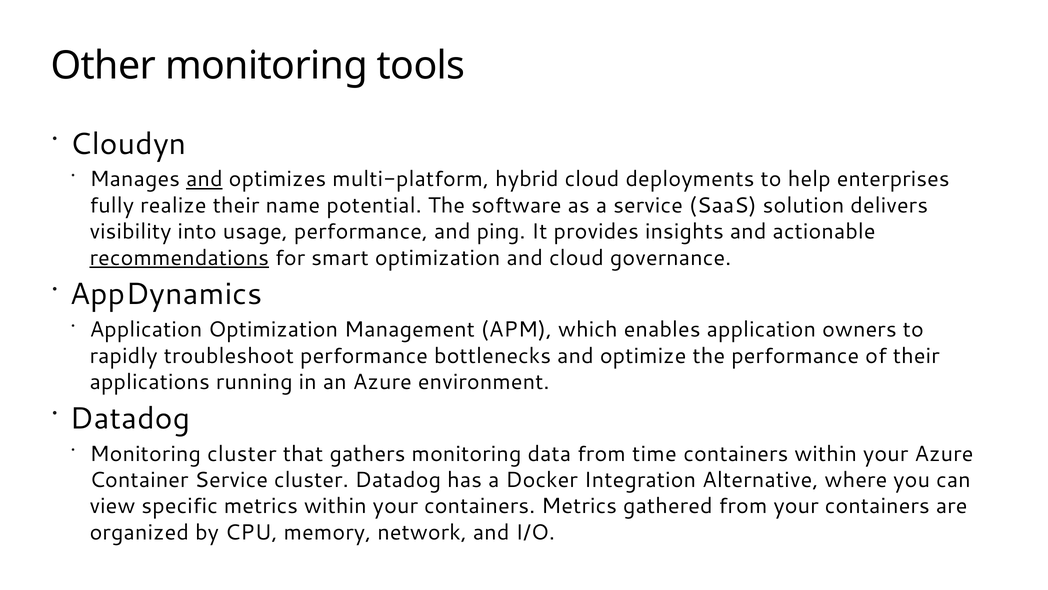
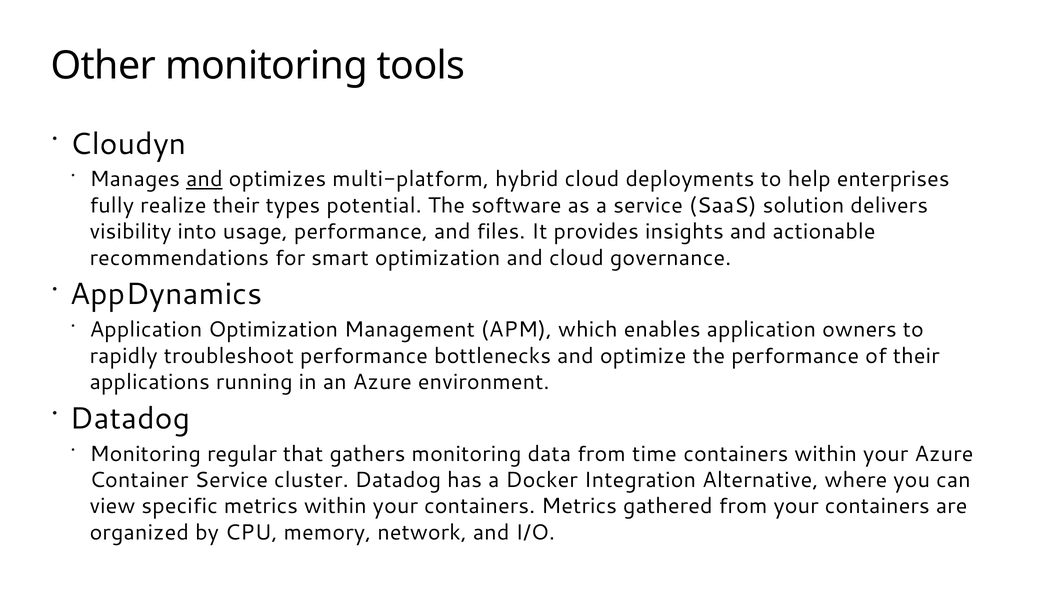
name: name -> types (293, 205)
ping: ping -> files (501, 231)
recommendations underline: present -> none (179, 258)
Monitoring cluster: cluster -> regular (242, 453)
